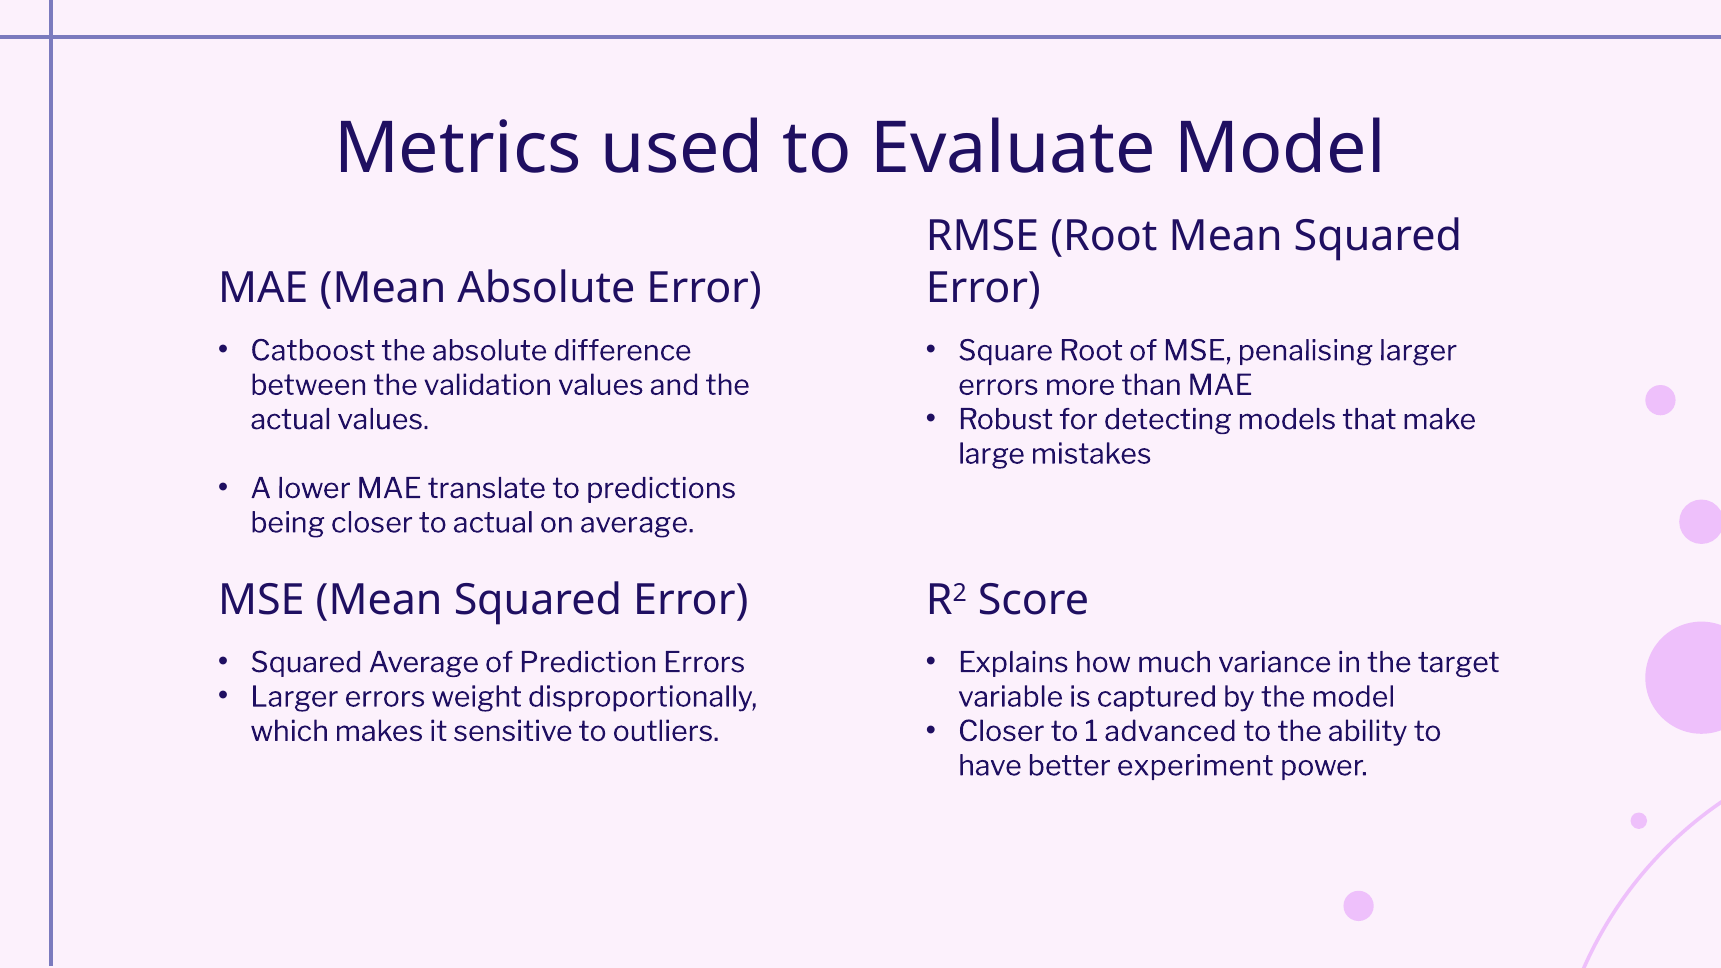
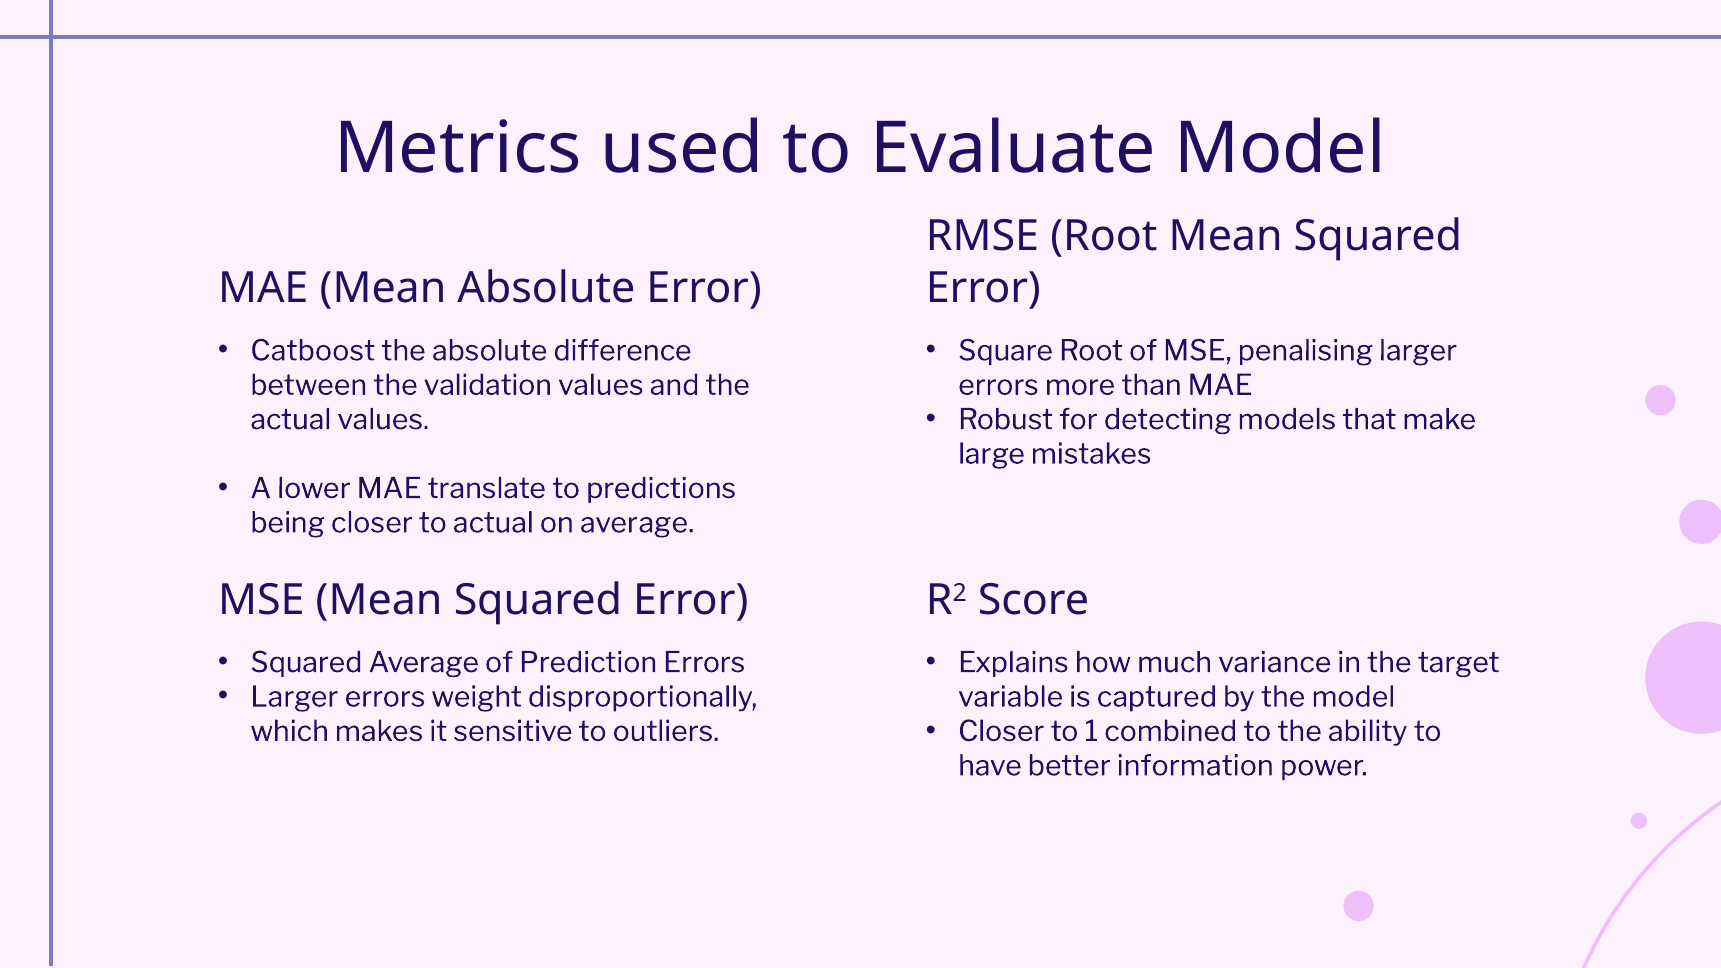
advanced: advanced -> combined (1171, 732)
experiment: experiment -> information (1195, 766)
